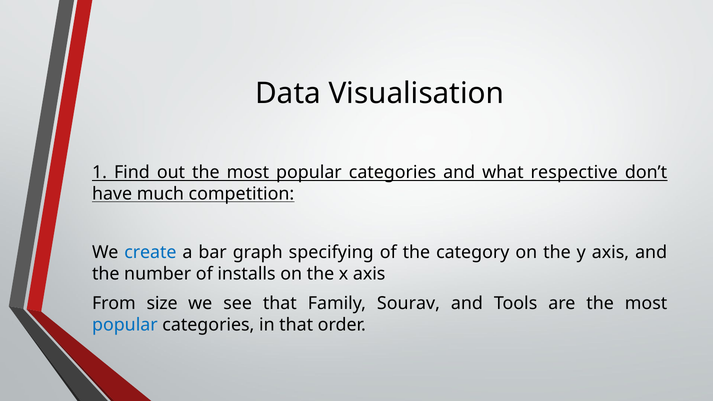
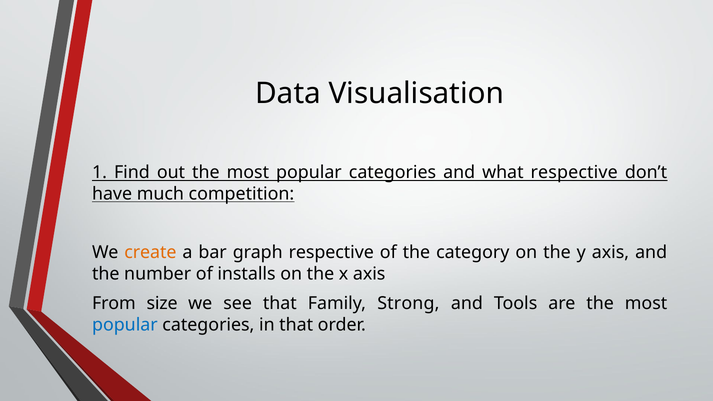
create colour: blue -> orange (150, 253)
graph specifying: specifying -> respective (331, 253)
Sourav: Sourav -> Strong (408, 303)
